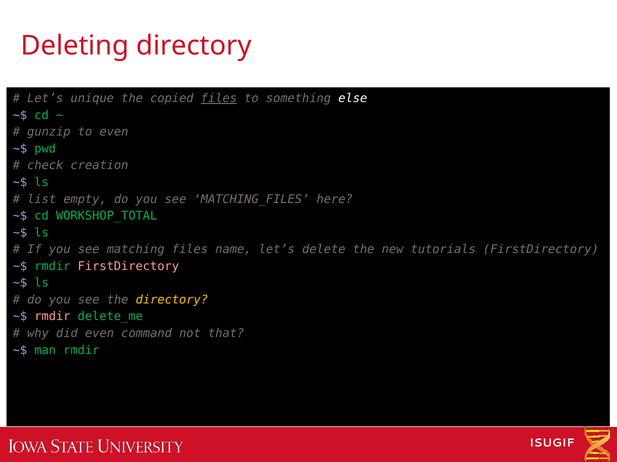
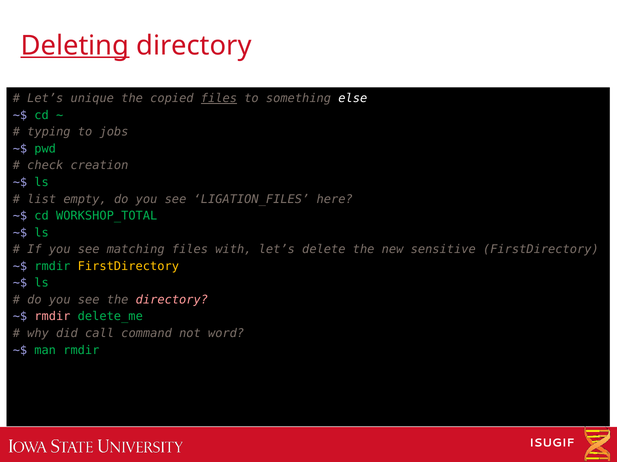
Deleting underline: none -> present (75, 46)
gunzip: gunzip -> typing (49, 132)
to even: even -> jobs (114, 132)
MATCHING_FILES: MATCHING_FILES -> LIGATION_FILES (251, 199)
name: name -> with (233, 250)
tutorials: tutorials -> sensitive (443, 250)
FirstDirectory colour: pink -> yellow (128, 267)
directory colour: yellow -> pink (172, 300)
did even: even -> call (100, 334)
that: that -> word (226, 334)
